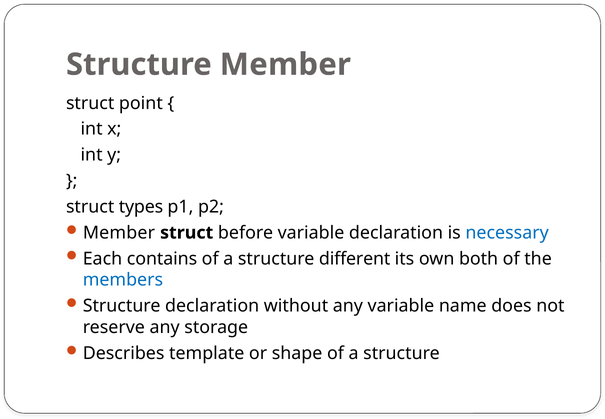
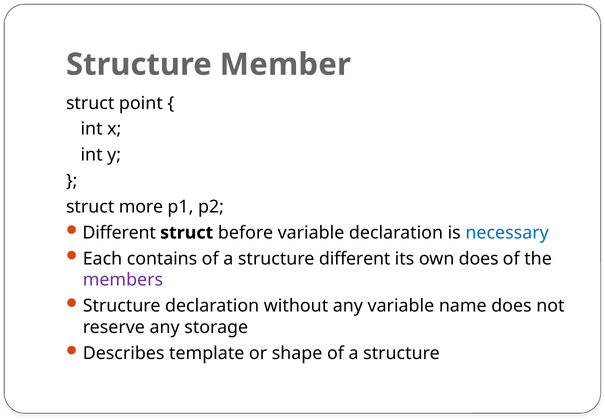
types: types -> more (141, 207)
Member: Member -> Different (119, 233)
own both: both -> does (479, 259)
members colour: blue -> purple (123, 280)
